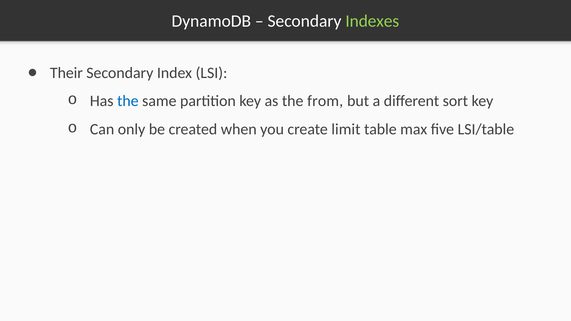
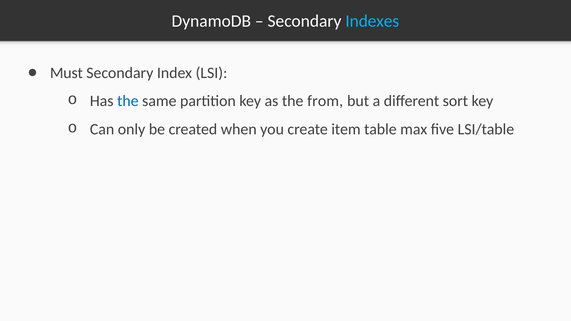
Indexes colour: light green -> light blue (372, 21)
Their: Their -> Must (66, 73)
limit: limit -> item (346, 129)
